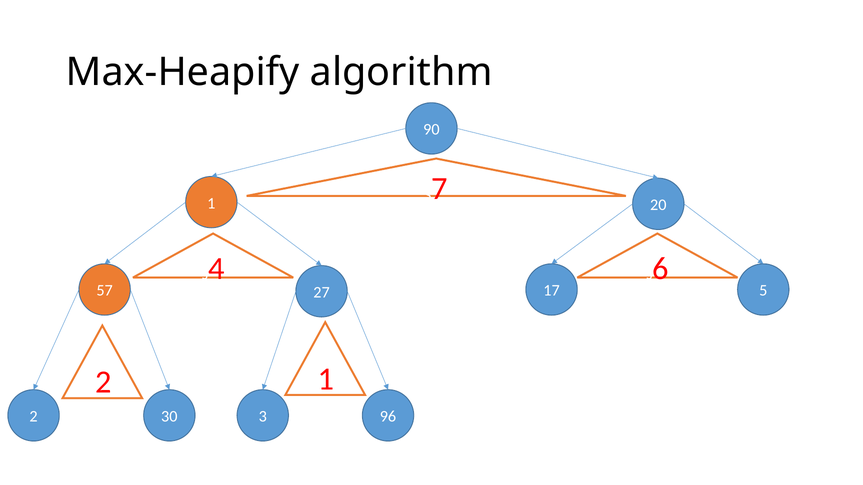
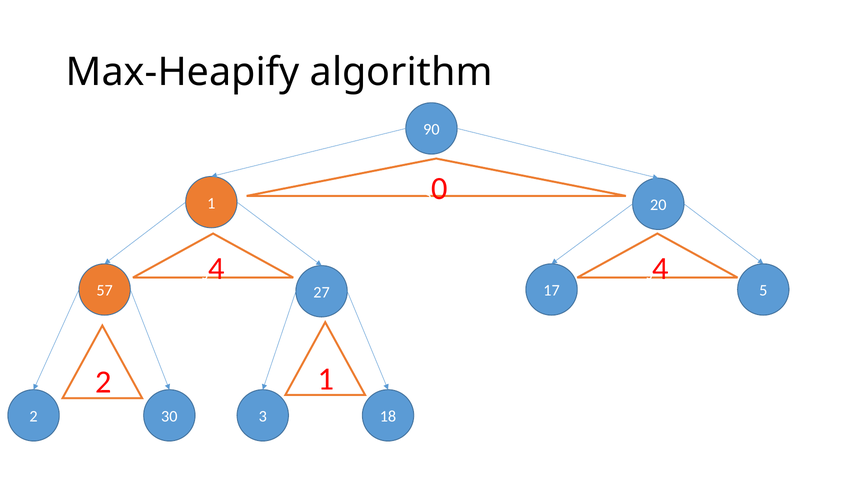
7: 7 -> 0 (439, 189)
6: 6 -> 4 (661, 269)
96: 96 -> 18 (388, 417)
